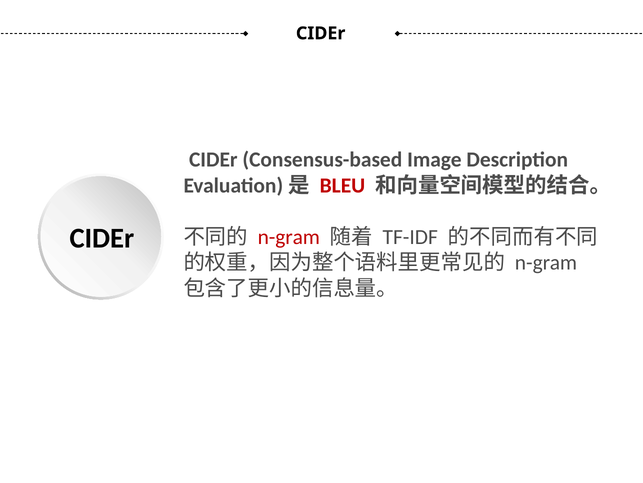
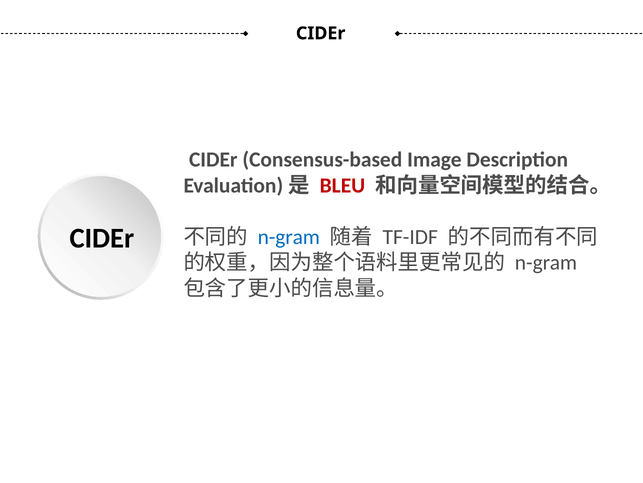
n-gram colour: red -> blue (289, 237)
